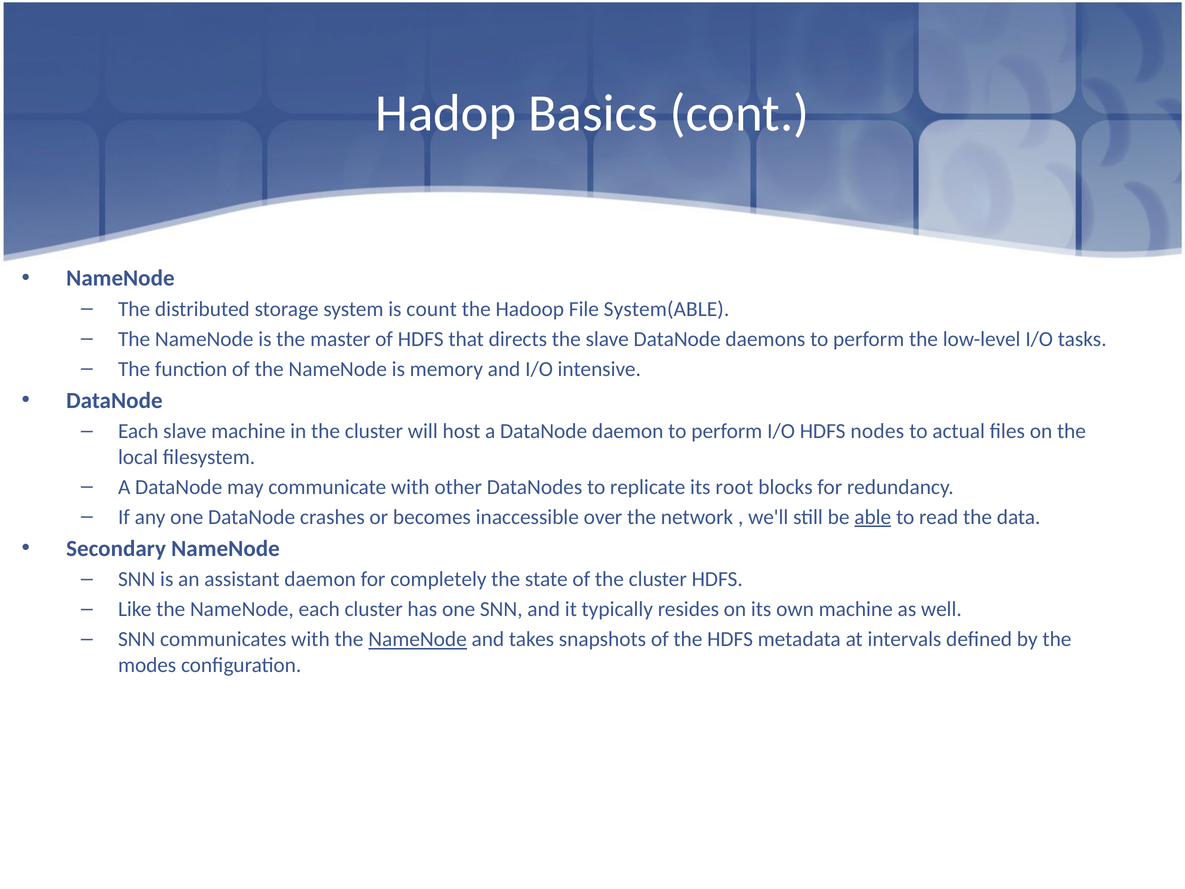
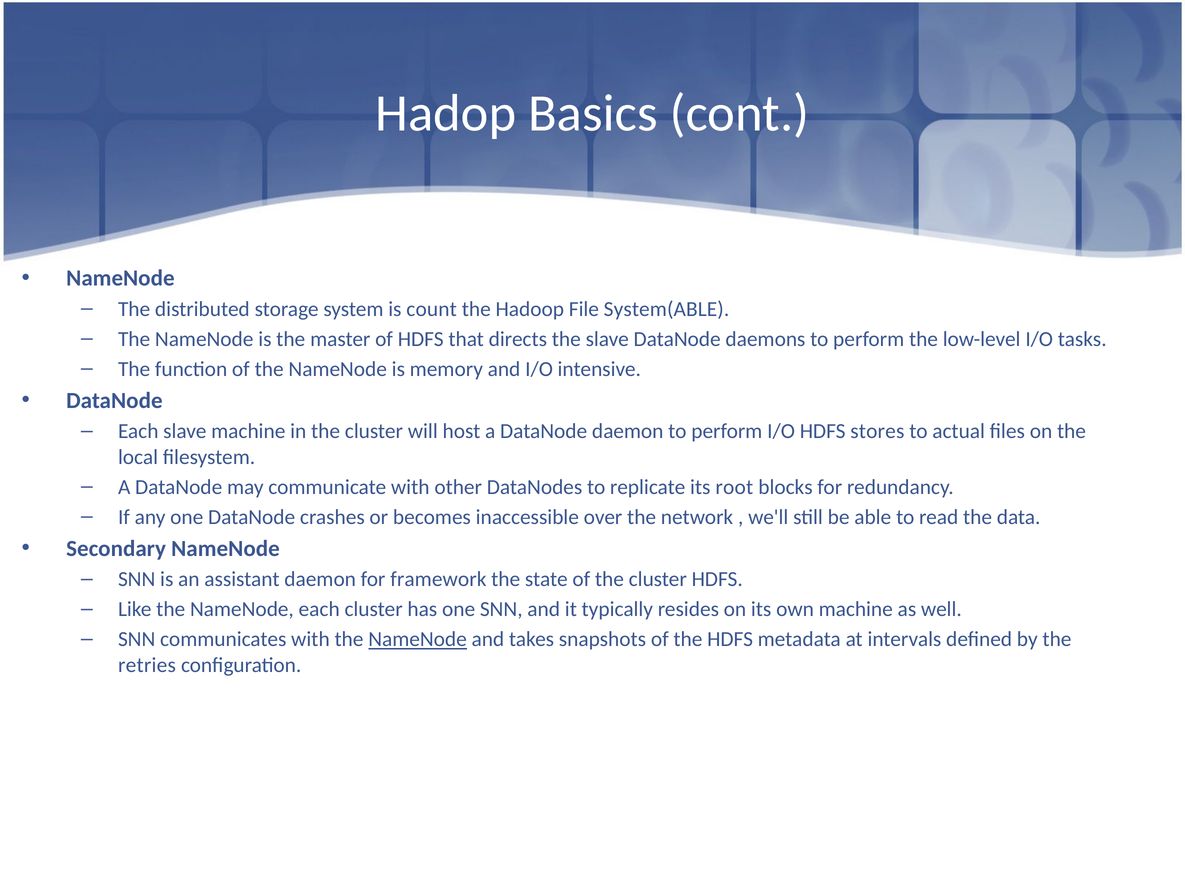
nodes: nodes -> stores (877, 431)
able underline: present -> none (873, 517)
completely: completely -> framework (438, 579)
modes: modes -> retries (147, 665)
